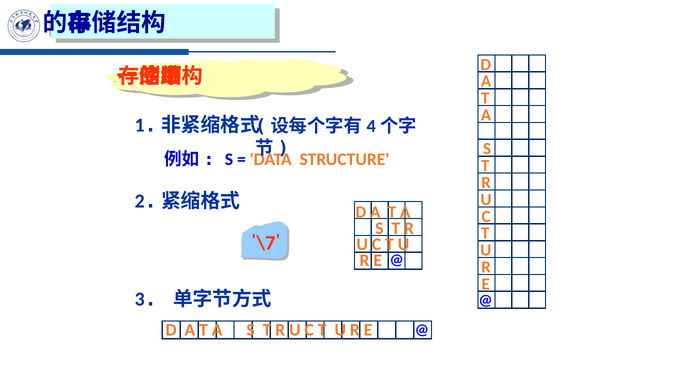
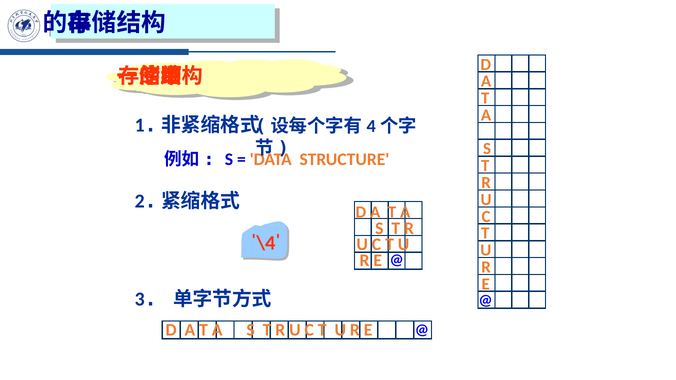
\7: \7 -> \4 (266, 243)
